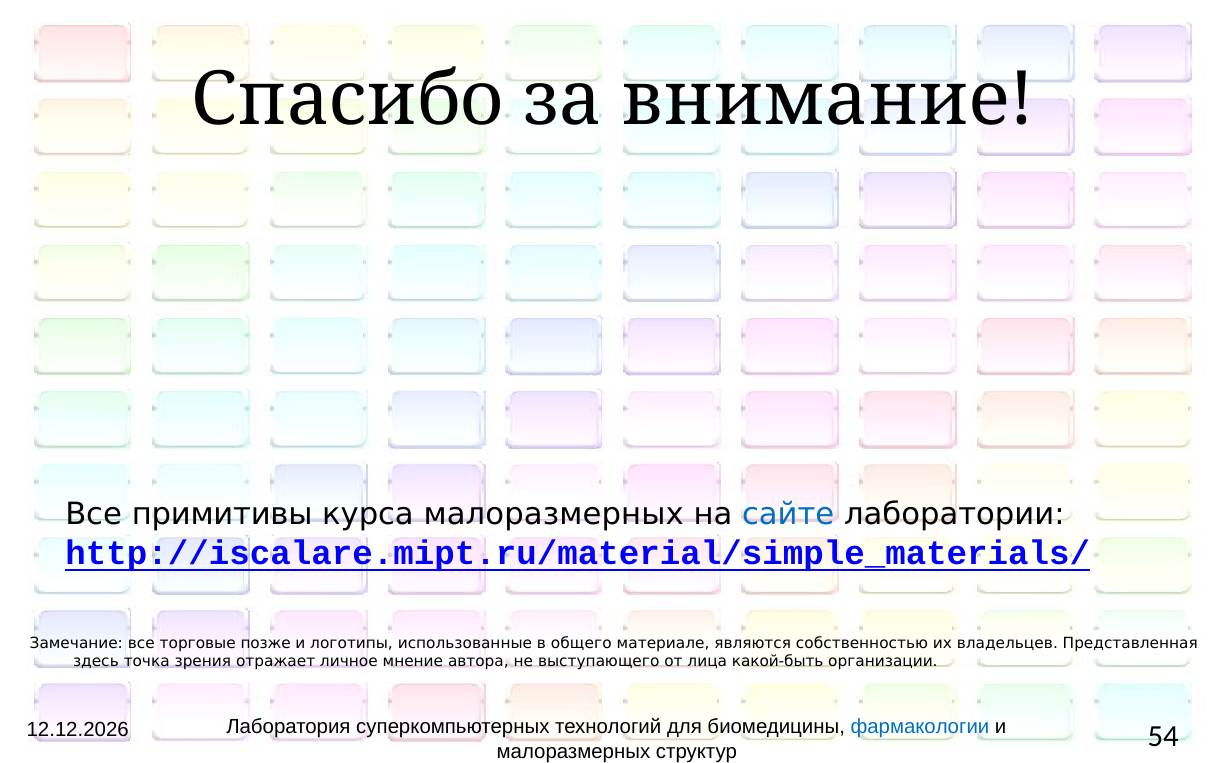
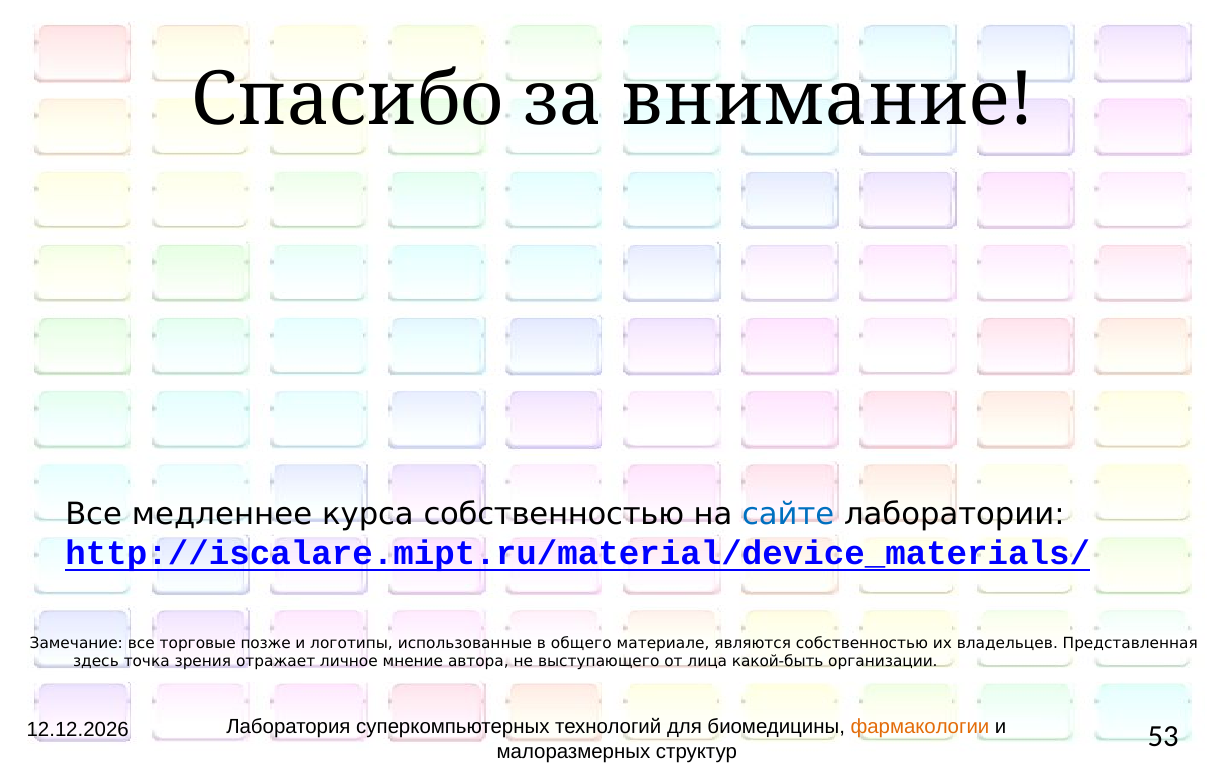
примитивы: примитивы -> медленнее (222, 515)
курса малоразмерных: малоразмерных -> собственностью (554, 515)
http://iscalare.mipt.ru/material/simple_materials/: http://iscalare.mipt.ru/material/simple_materials/ -> http://iscalare.mipt.ru/material/device_materials/ (578, 554)
фармакологии colour: blue -> orange (920, 727)
54: 54 -> 53 (1163, 737)
